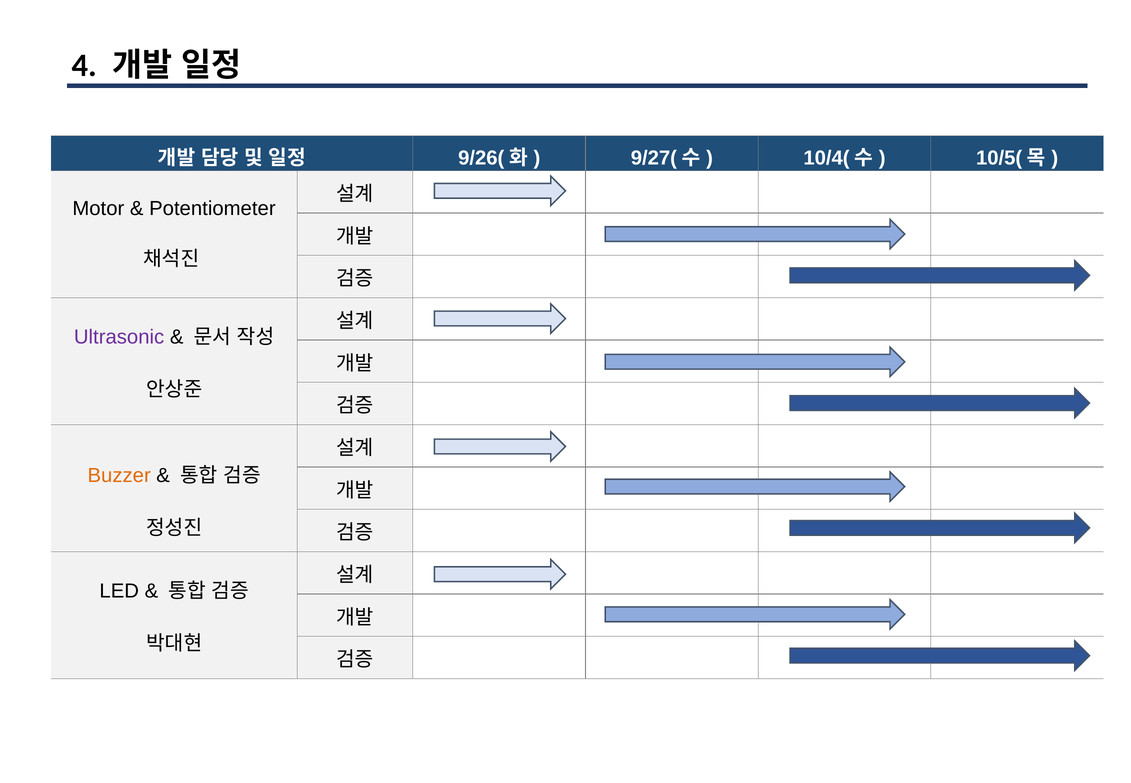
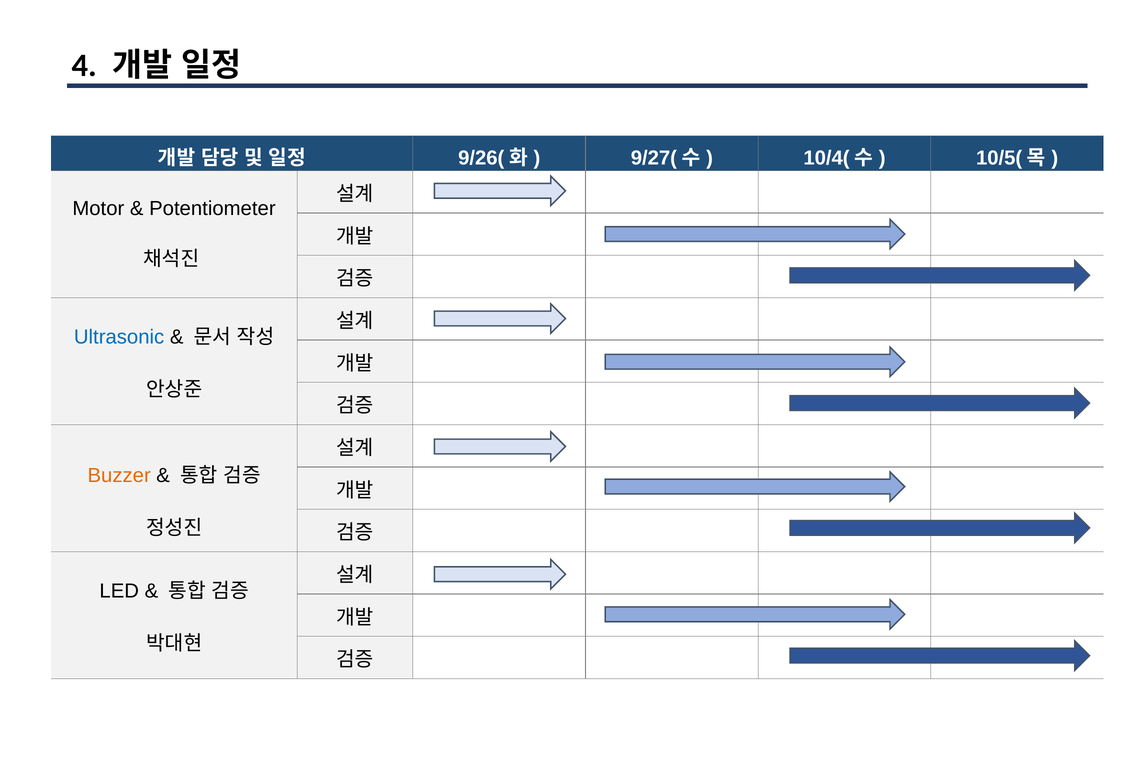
Ultrasonic colour: purple -> blue (119, 337)
